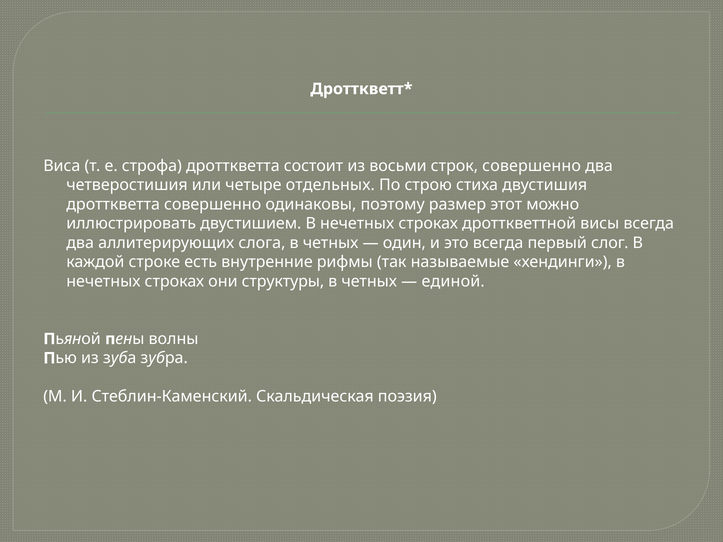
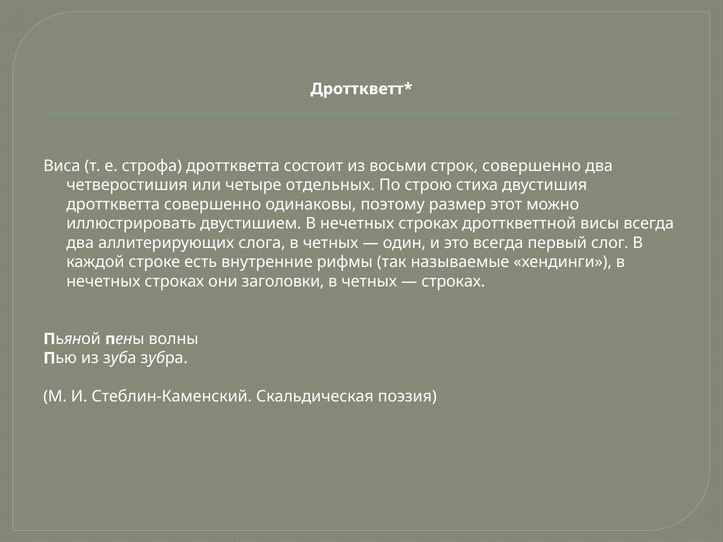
структуры: структуры -> заголовки (283, 281)
единой: единой -> строках (453, 281)
